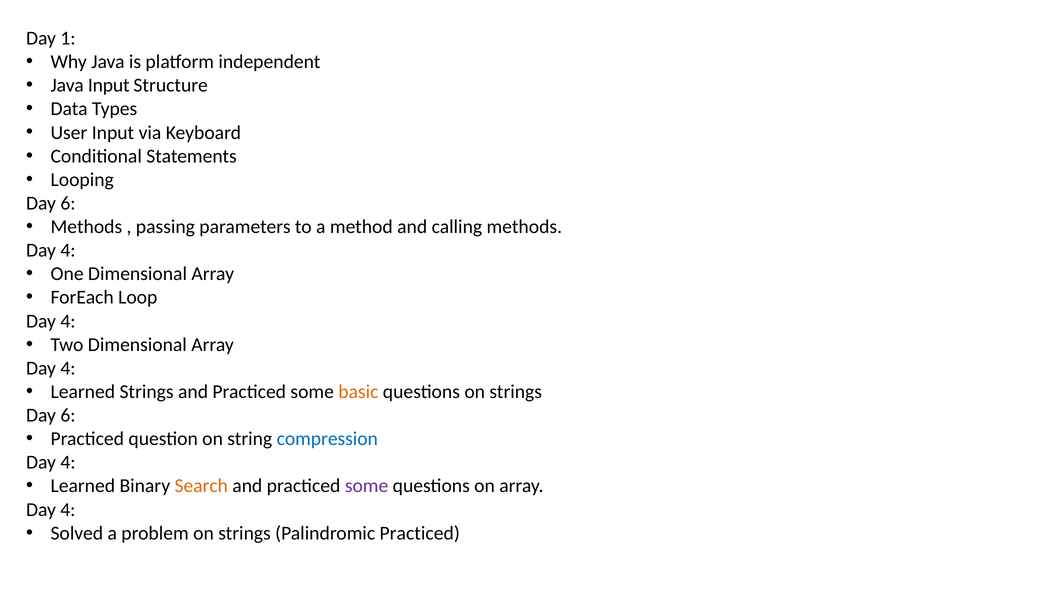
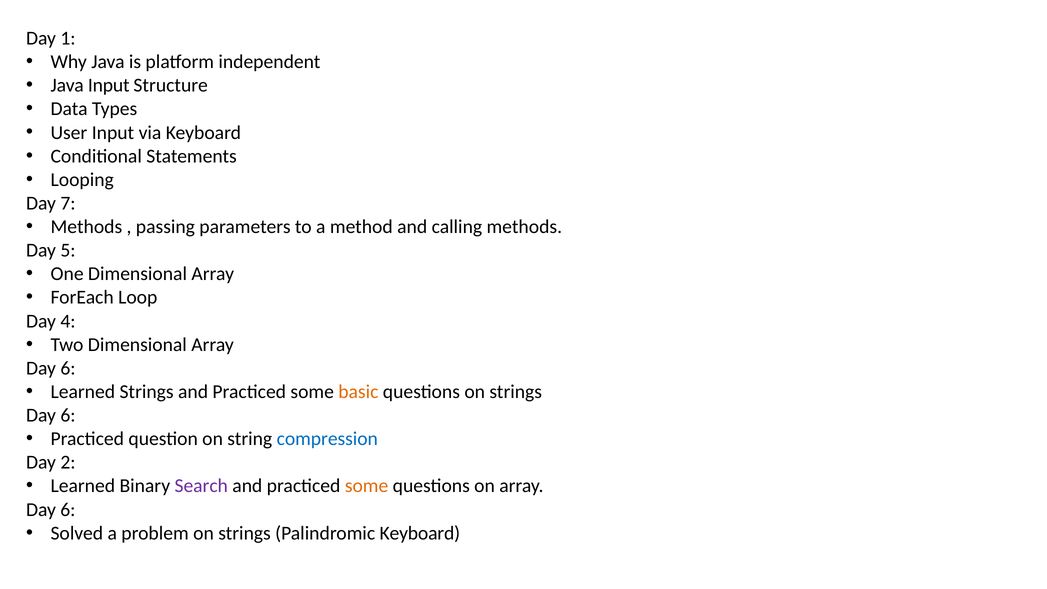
6: 6 -> 7 (68, 203)
4: 4 -> 5 (68, 250)
4: 4 -> 6 (68, 368)
4: 4 -> 2 (68, 462)
Search colour: orange -> purple (201, 486)
some colour: purple -> orange (367, 486)
4: 4 -> 6 (68, 509)
Palindromic Practiced: Practiced -> Keyboard (420, 533)
